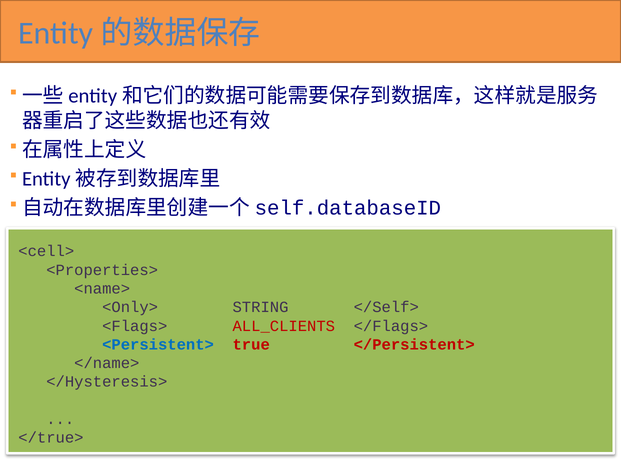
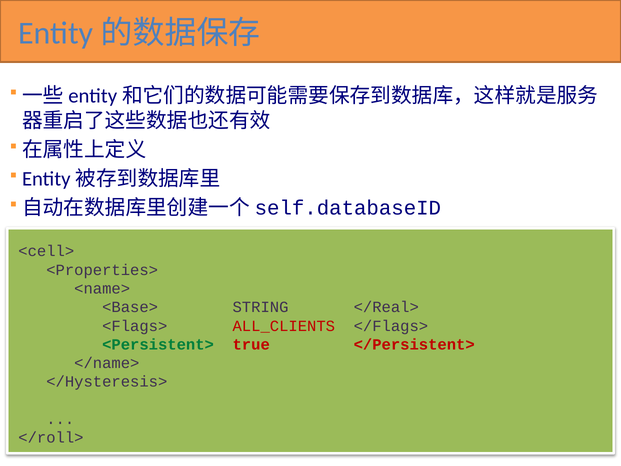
<Only>: <Only> -> <Base> (130, 307)
</Self>: </Self> -> </Real> (386, 307)
<Persistent> colour: blue -> green (158, 344)
</true>: </true> -> </roll> (51, 437)
